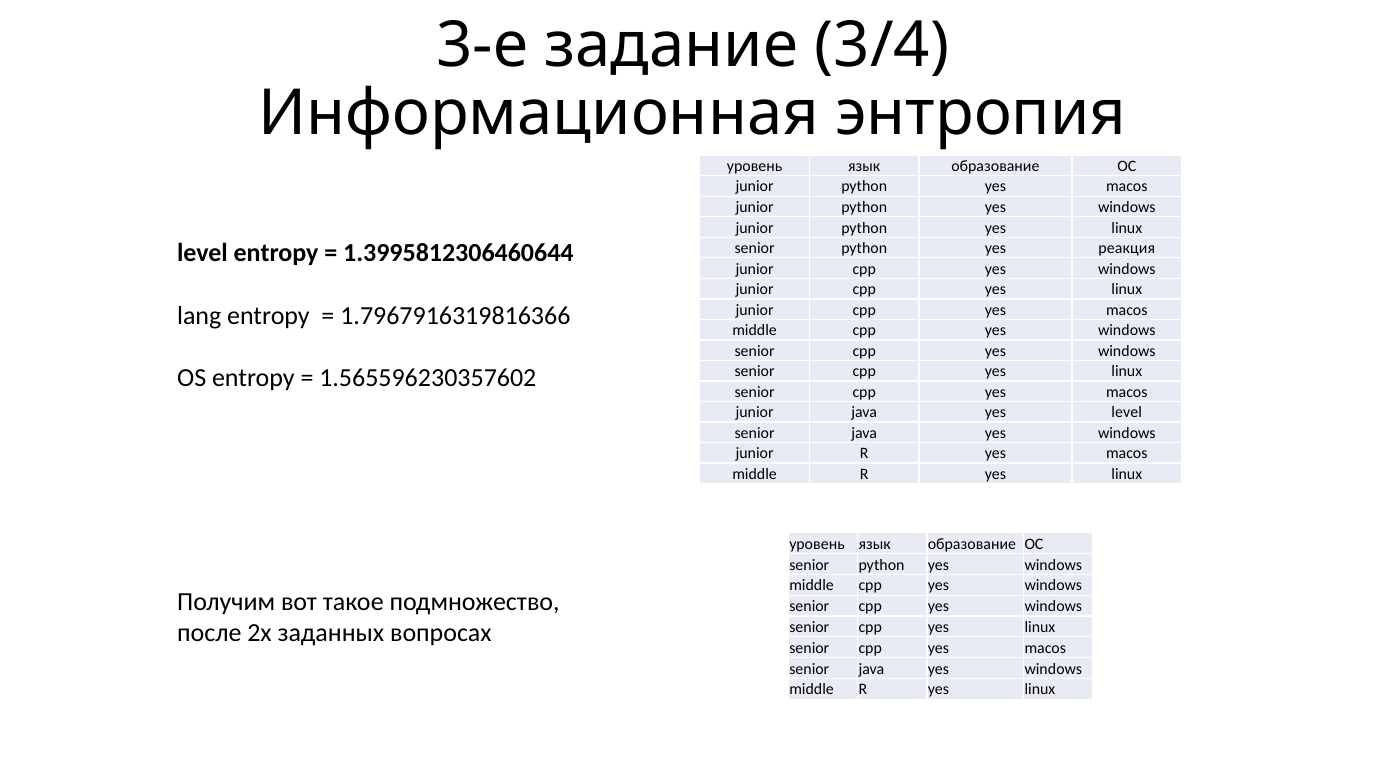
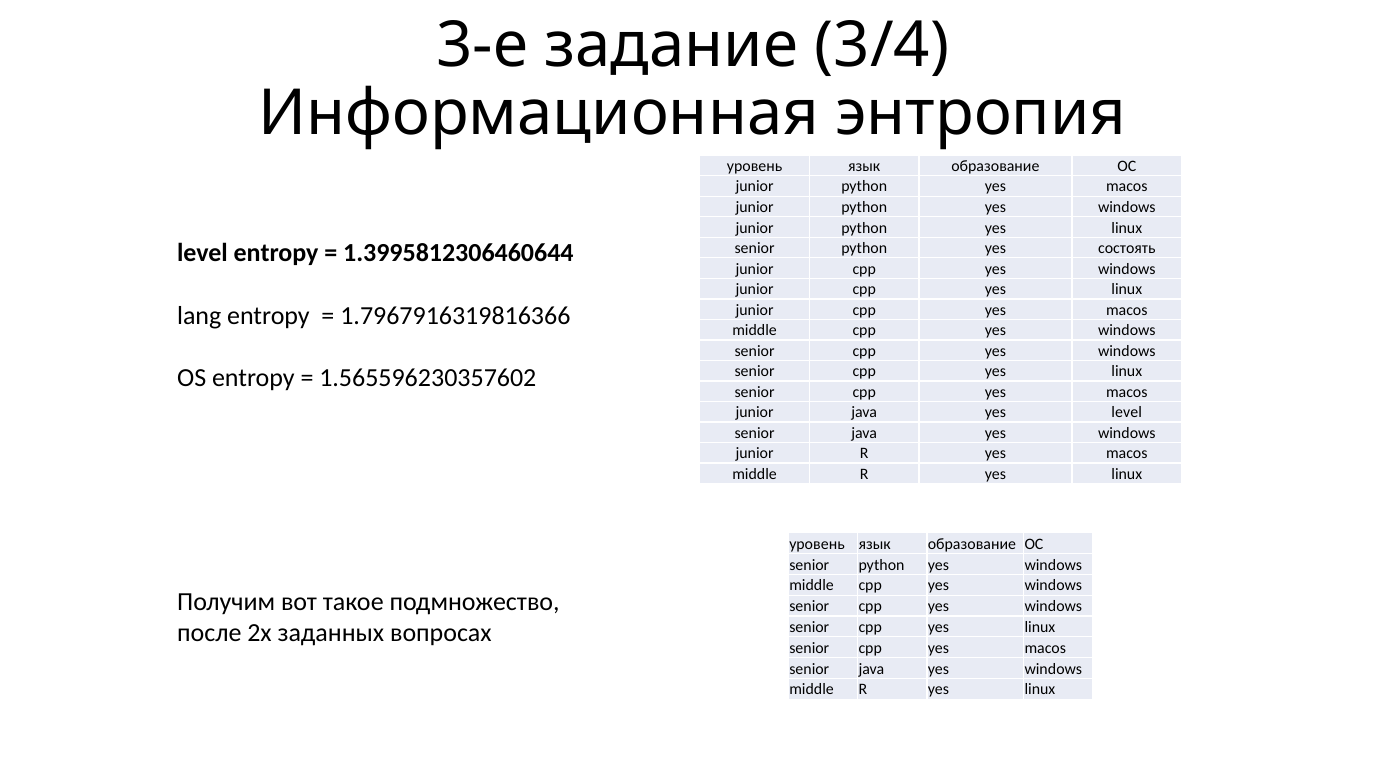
реакция: реакция -> состоять (1127, 248)
